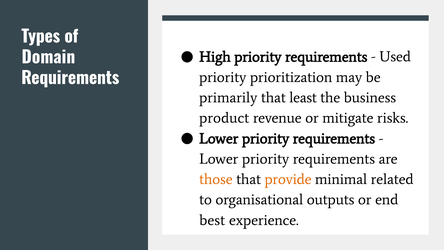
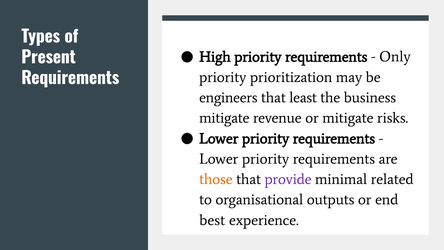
Used: Used -> Only (395, 57)
Domain: Domain -> Present (49, 58)
primarily: primarily -> engineers (228, 97)
product: product -> mitigate (224, 118)
provide colour: orange -> purple (288, 179)
